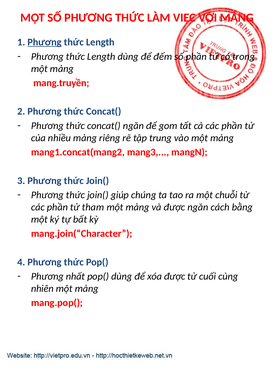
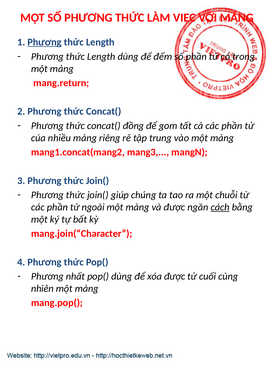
mang.truyền: mang.truyền -> mang.return (61, 83)
concat( ngăn: ngăn -> đồng (133, 125)
tham: tham -> ngoài (93, 207)
cách underline: none -> present (220, 207)
